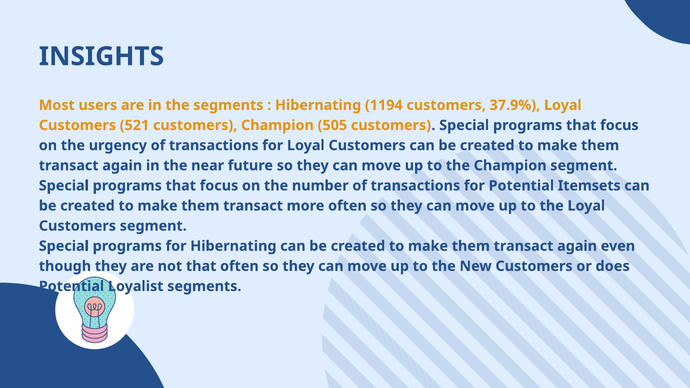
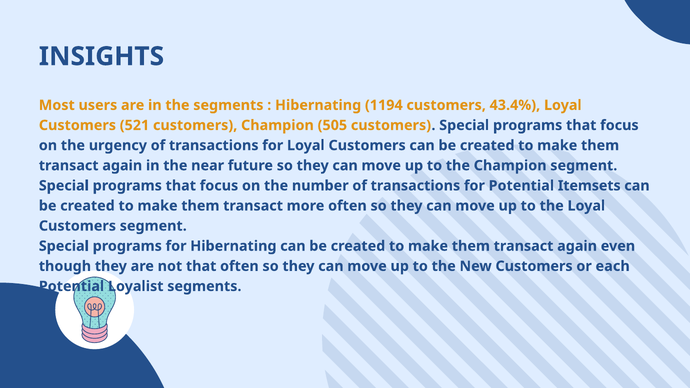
37.9%: 37.9% -> 43.4% (515, 105)
does: does -> each (613, 266)
